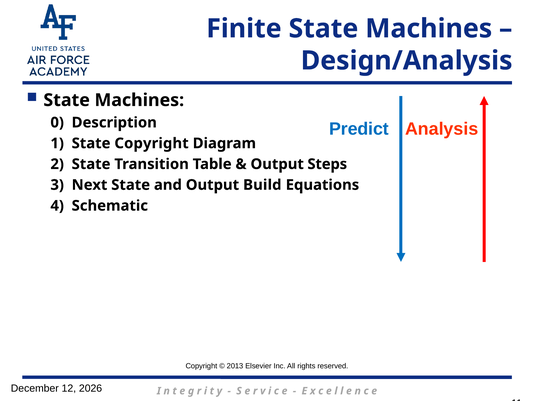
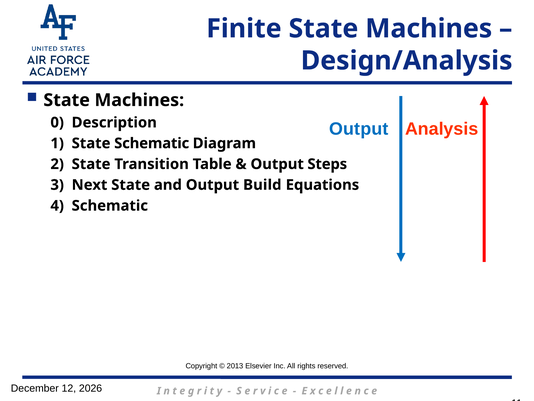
Predict: Predict -> Output (359, 129)
State Copyright: Copyright -> Schematic (152, 143)
